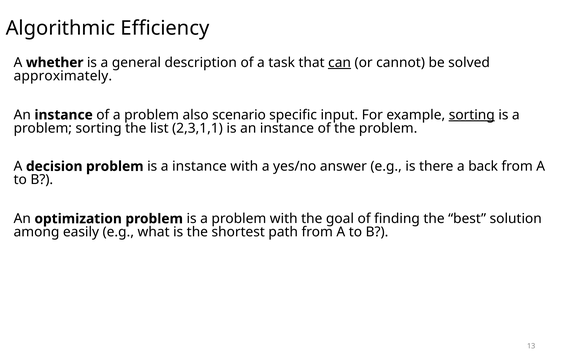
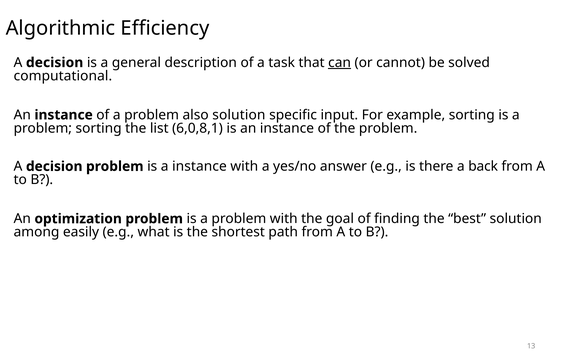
whether: whether -> decision (55, 63)
approximately: approximately -> computational (63, 76)
also scenario: scenario -> solution (239, 115)
sorting underline: present -> none (472, 115)
2,3,1,1: 2,3,1,1 -> 6,0,8,1 (197, 128)
